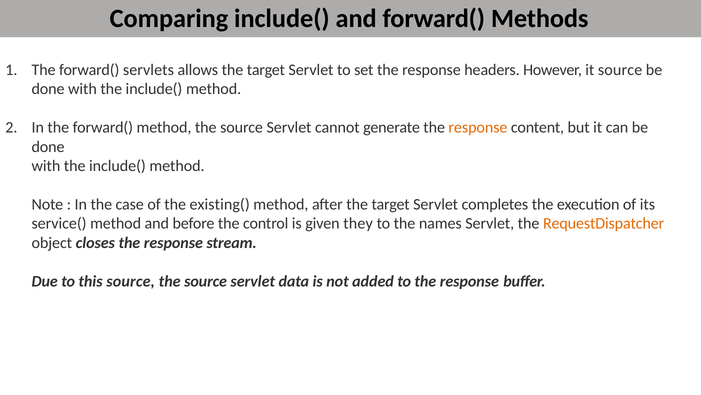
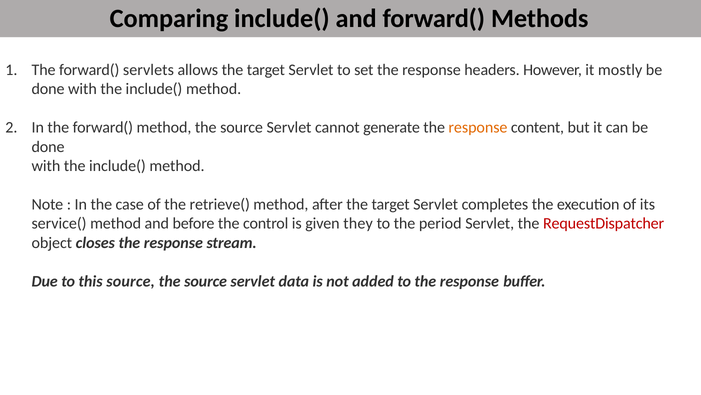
it source: source -> mostly (620, 70)
existing(: existing( -> retrieve( (220, 204)
names: names -> period (440, 223)
RequestDispatcher colour: orange -> red (604, 223)
